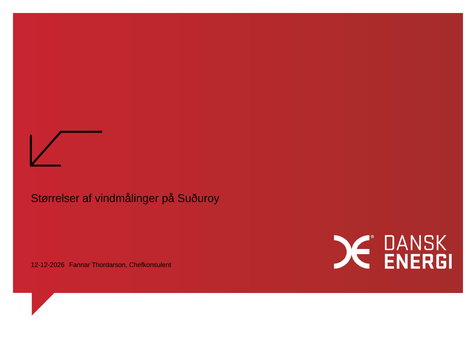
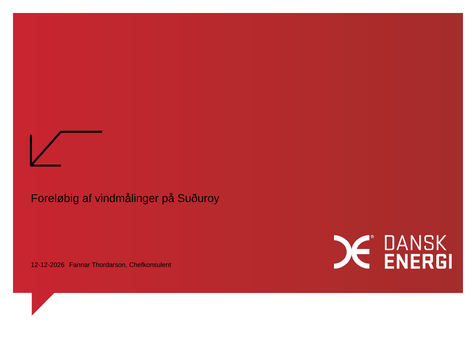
Størrelser: Størrelser -> Foreløbig (55, 198)
